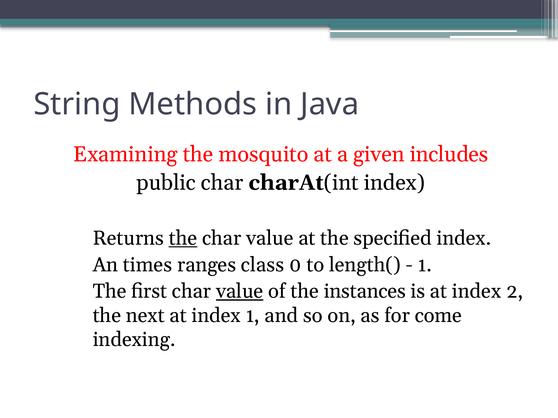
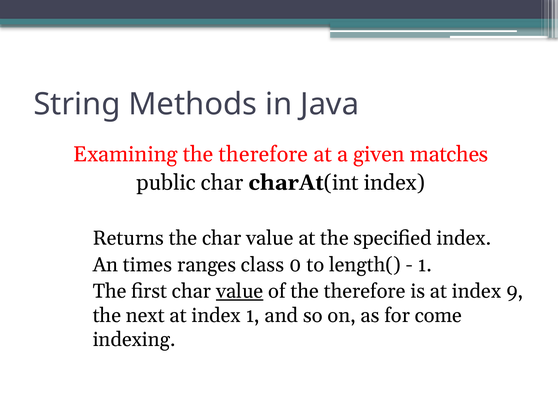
Examining the mosquito: mosquito -> therefore (263, 155)
includes: includes -> matches (449, 155)
the underline: present -> none (183, 238)
of the instances: instances -> therefore (365, 292)
2: 2 -> 9 (515, 292)
